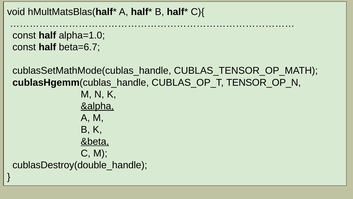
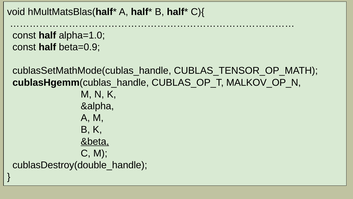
beta=6.7: beta=6.7 -> beta=0.9 (79, 47)
TENSOR_OP_N: TENSOR_OP_N -> MALKOV_OP_N (264, 82)
&alpha underline: present -> none (97, 106)
